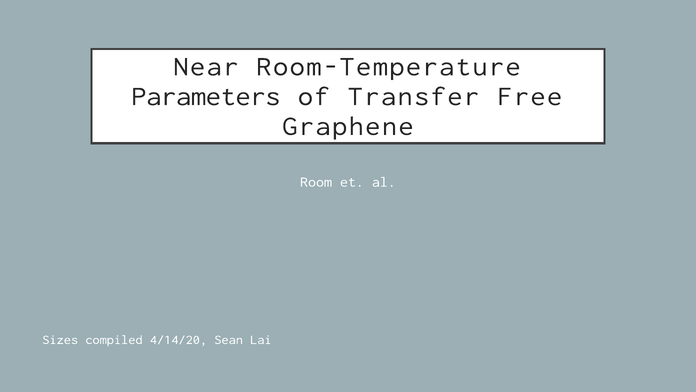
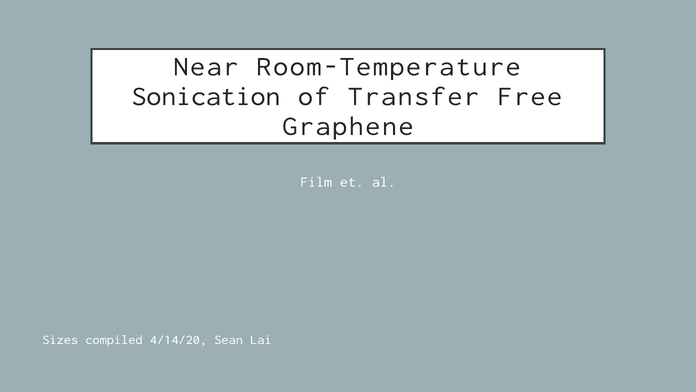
Parameters: Parameters -> Sonication (206, 96)
Room: Room -> Film (316, 182)
